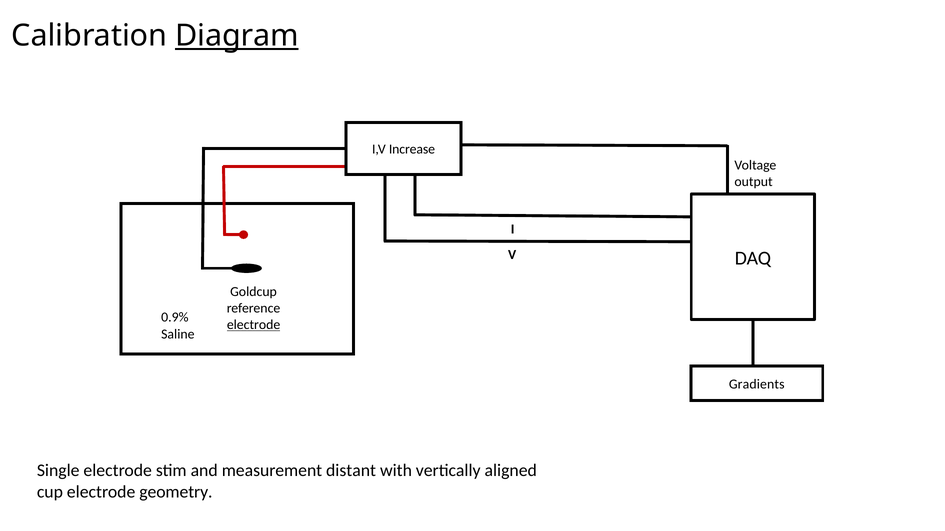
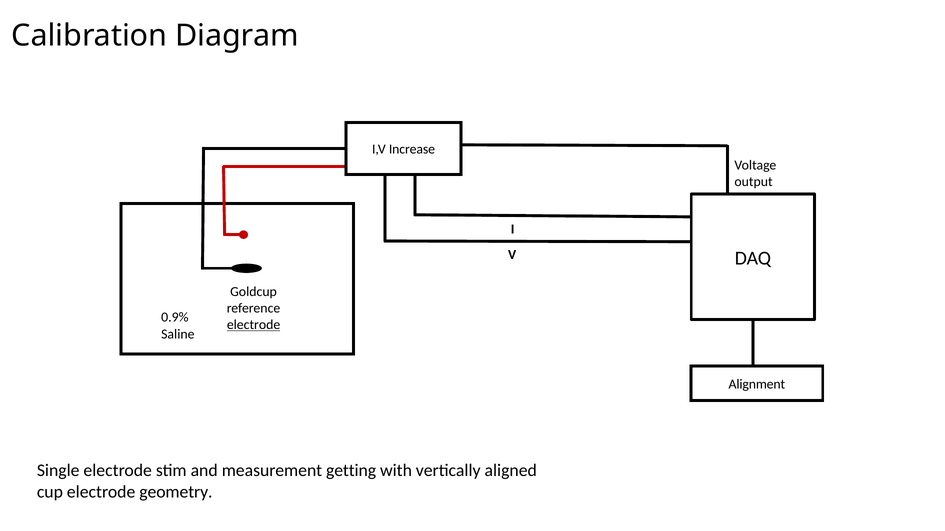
Diagram underline: present -> none (237, 36)
Gradients: Gradients -> Alignment (757, 385)
distant: distant -> getting (351, 471)
